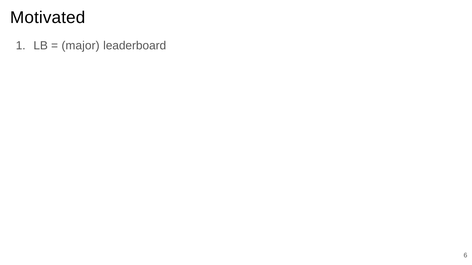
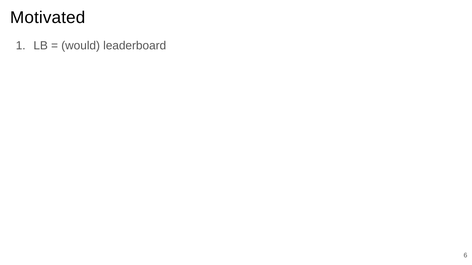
major: major -> would (81, 46)
